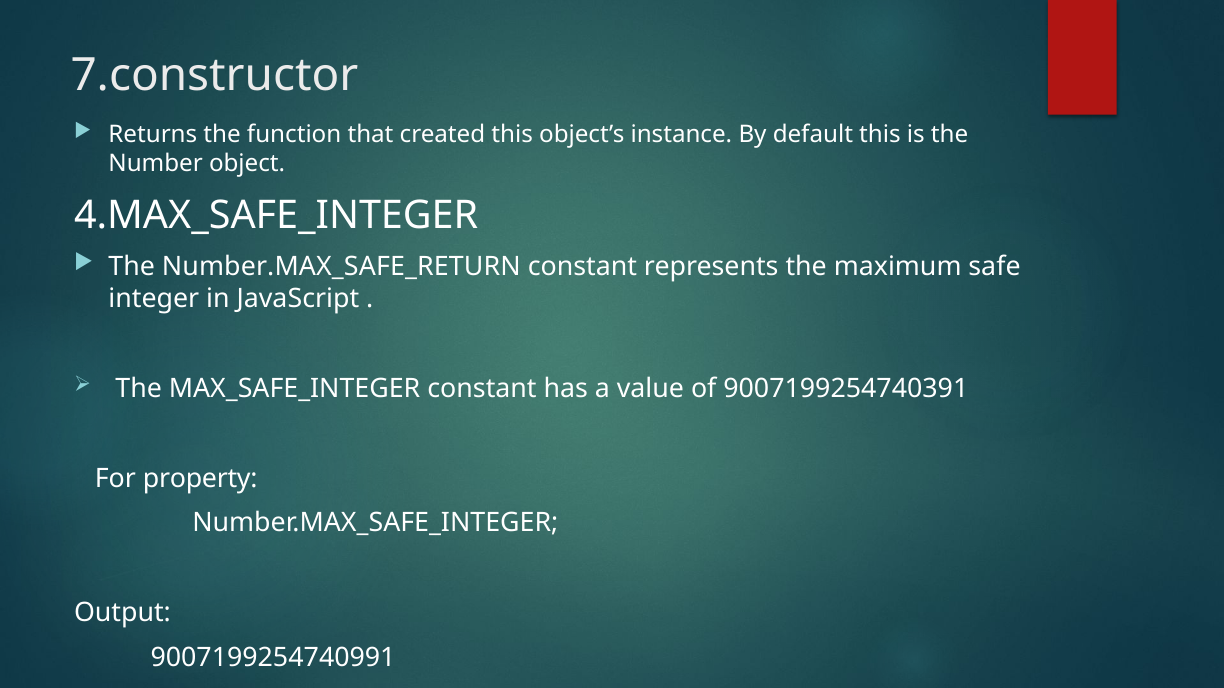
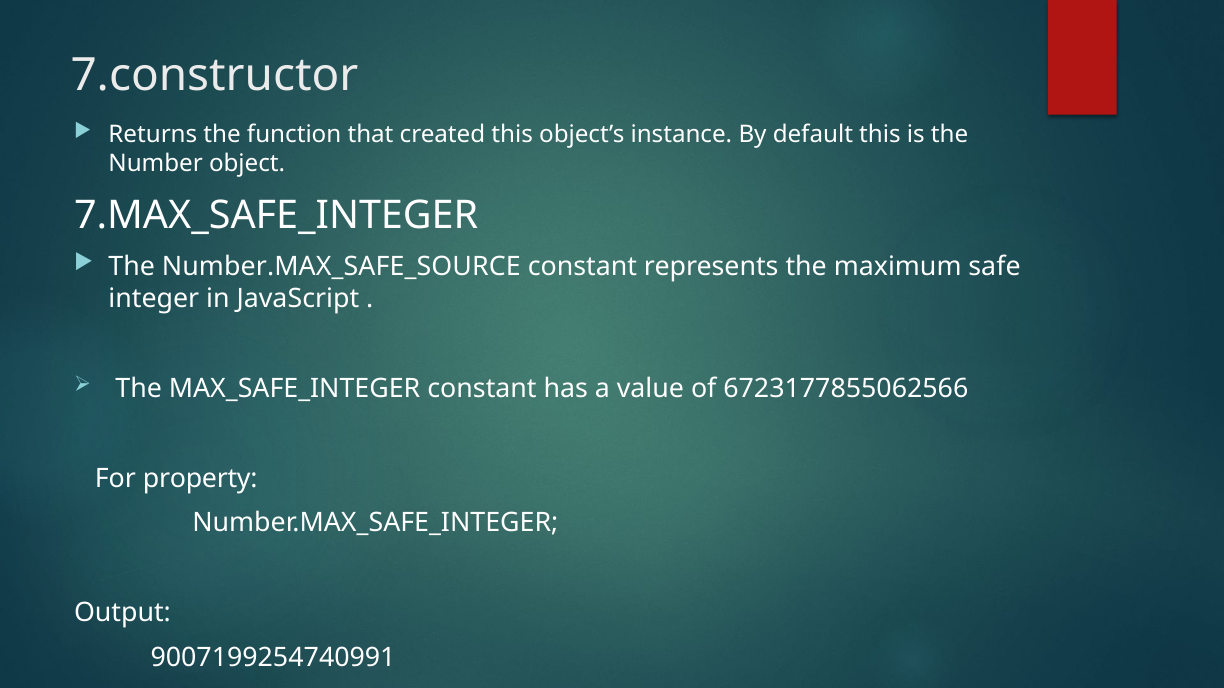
4.MAX_SAFE_INTEGER: 4.MAX_SAFE_INTEGER -> 7.MAX_SAFE_INTEGER (276, 215)
Number.MAX_SAFE_RETURN: Number.MAX_SAFE_RETURN -> Number.MAX_SAFE_SOURCE (341, 267)
9007199254740391: 9007199254740391 -> 6723177855062566 (846, 389)
